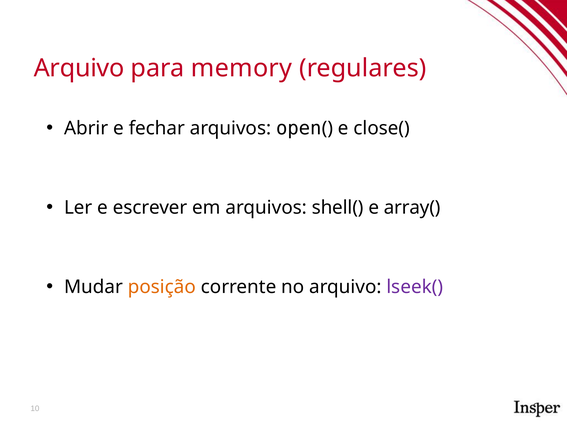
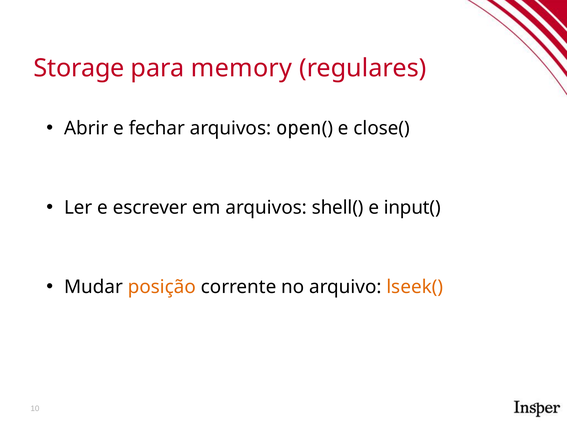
Arquivo: Arquivo -> Storage (79, 68)
array(: array( -> input( (412, 208)
lseek( colour: purple -> orange (415, 287)
